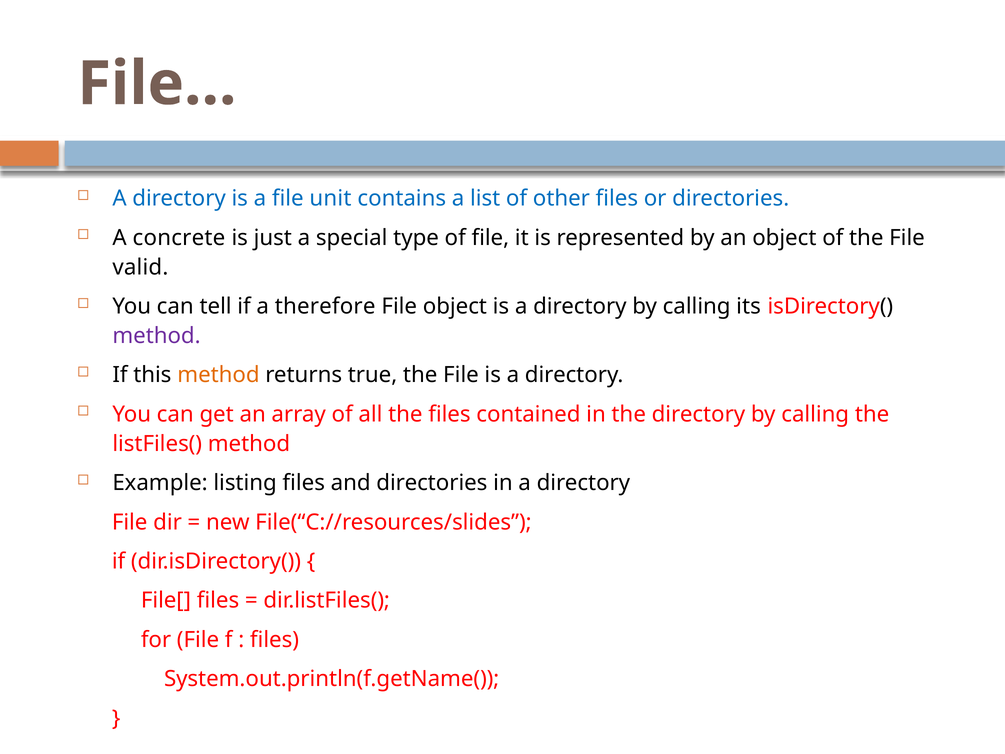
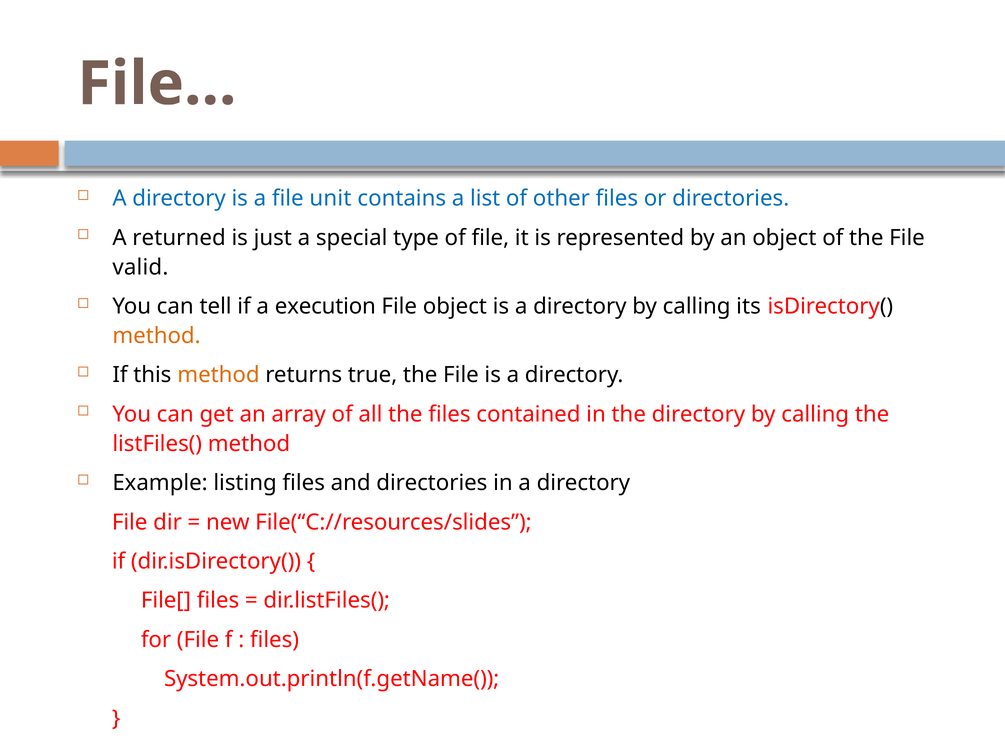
concrete: concrete -> returned (179, 238)
therefore: therefore -> execution (325, 306)
method colour: purple -> orange (157, 336)
